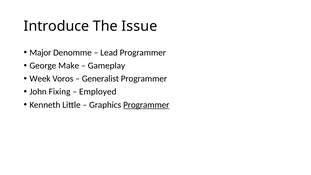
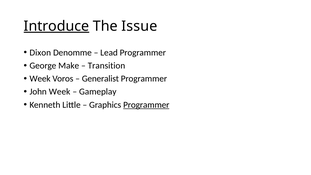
Introduce underline: none -> present (56, 26)
Major: Major -> Dixon (40, 53)
Gameplay: Gameplay -> Transition (106, 66)
John Fixing: Fixing -> Week (60, 92)
Employed: Employed -> Gameplay (98, 92)
